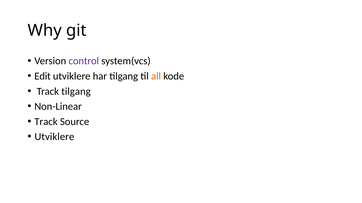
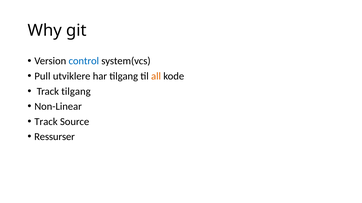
control colour: purple -> blue (84, 61)
Edit: Edit -> Pull (42, 76)
Utviklere: Utviklere -> Ressurser (55, 137)
